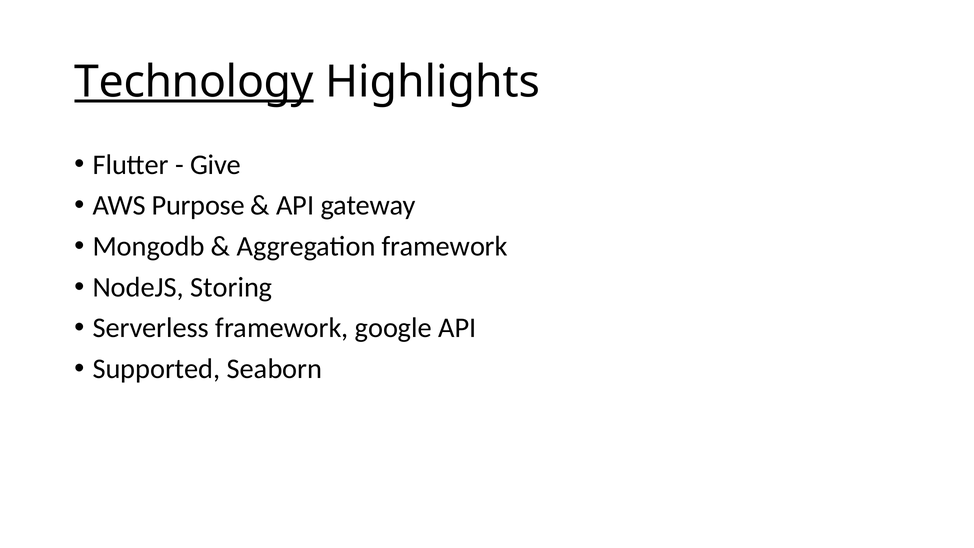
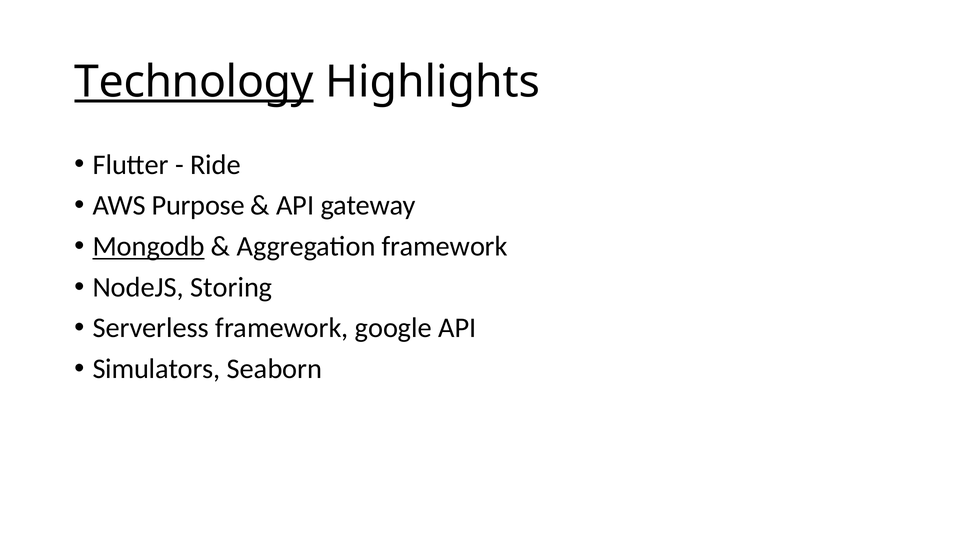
Give: Give -> Ride (215, 165)
Mongodb underline: none -> present (149, 246)
Supported: Supported -> Simulators (157, 369)
